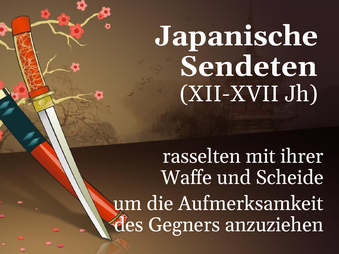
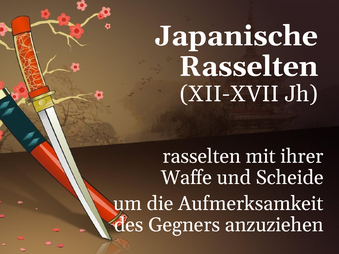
Sendeten: Sendeten -> Rasselten (249, 67)
